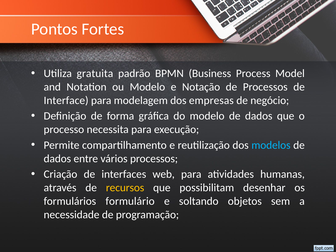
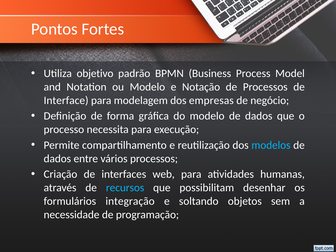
gratuita: gratuita -> objetivo (95, 73)
recursos colour: yellow -> light blue (125, 188)
formulário: formulário -> integração (130, 201)
